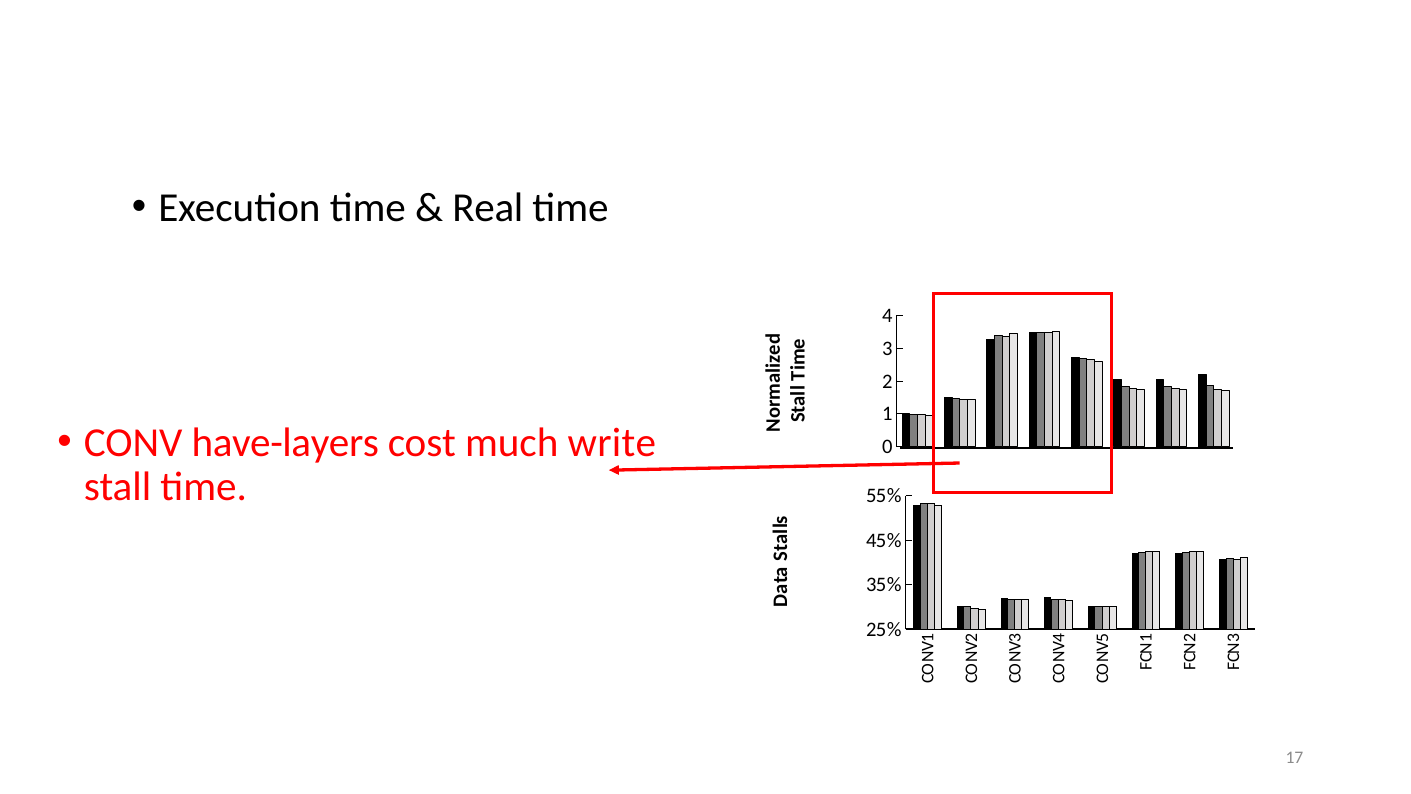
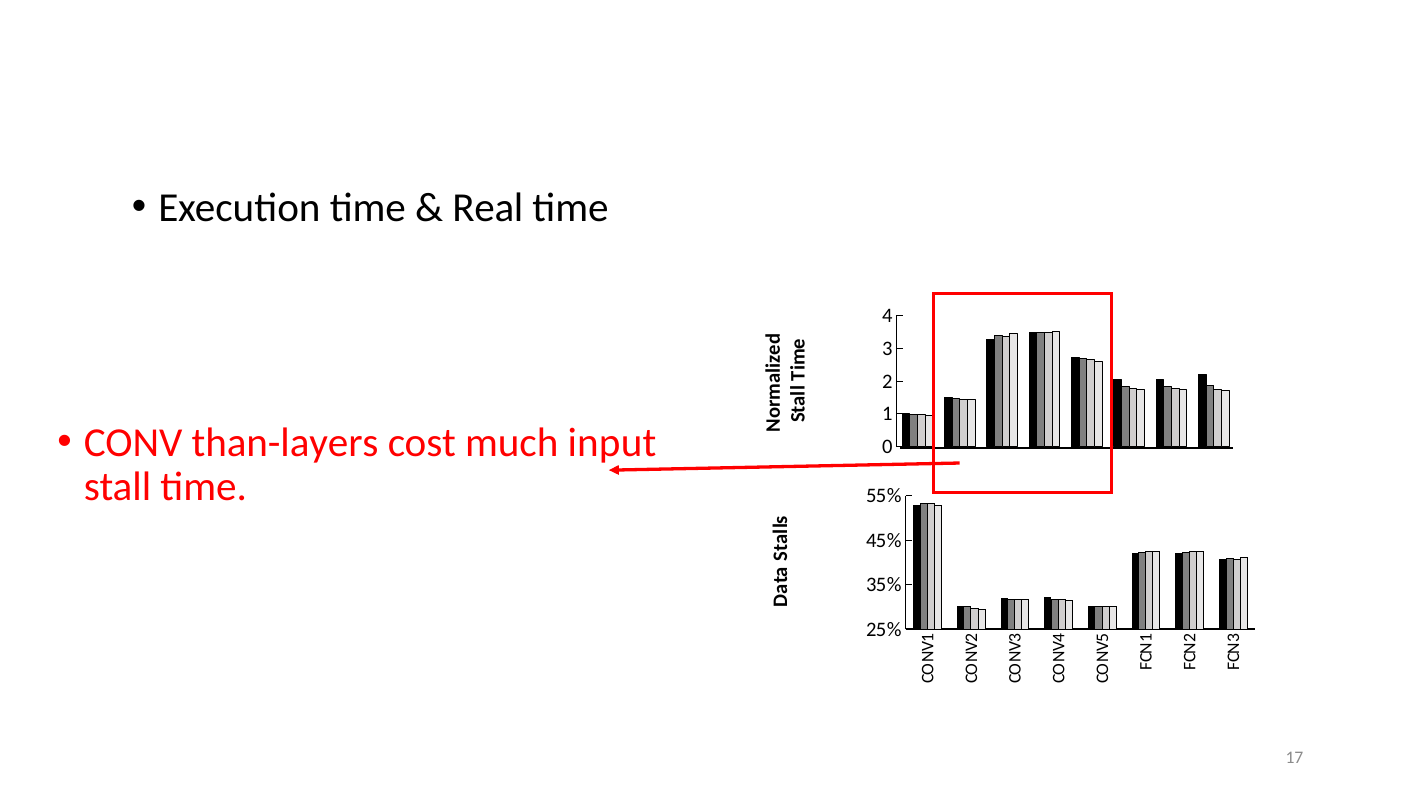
have-layers: have-layers -> than-layers (285, 442)
write: write -> input (612, 442)
